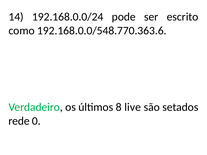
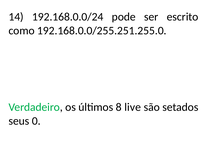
192.168.0.0/548.770.363.6: 192.168.0.0/548.770.363.6 -> 192.168.0.0/255.251.255.0 (102, 31)
rede: rede -> seus (19, 121)
